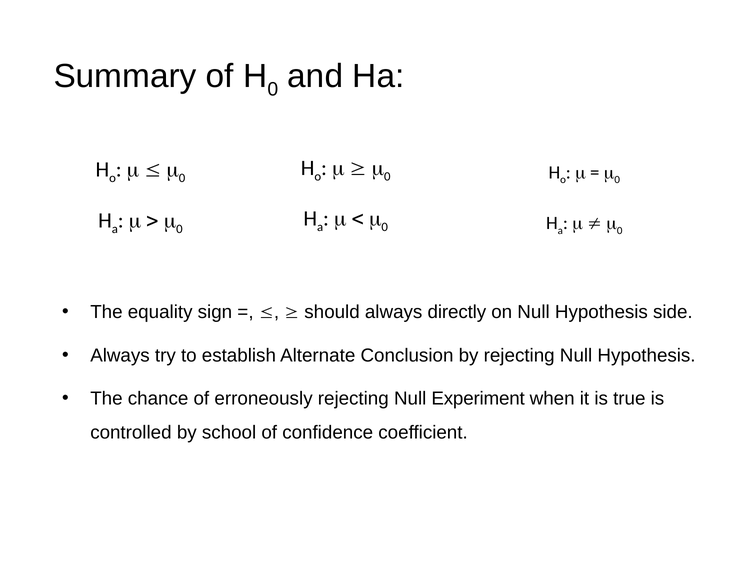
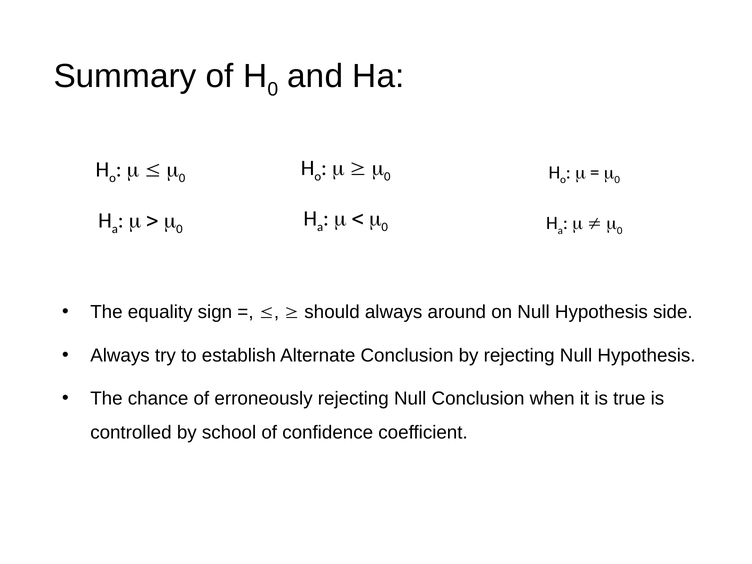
directly: directly -> around (457, 312)
Null Experiment: Experiment -> Conclusion (478, 399)
